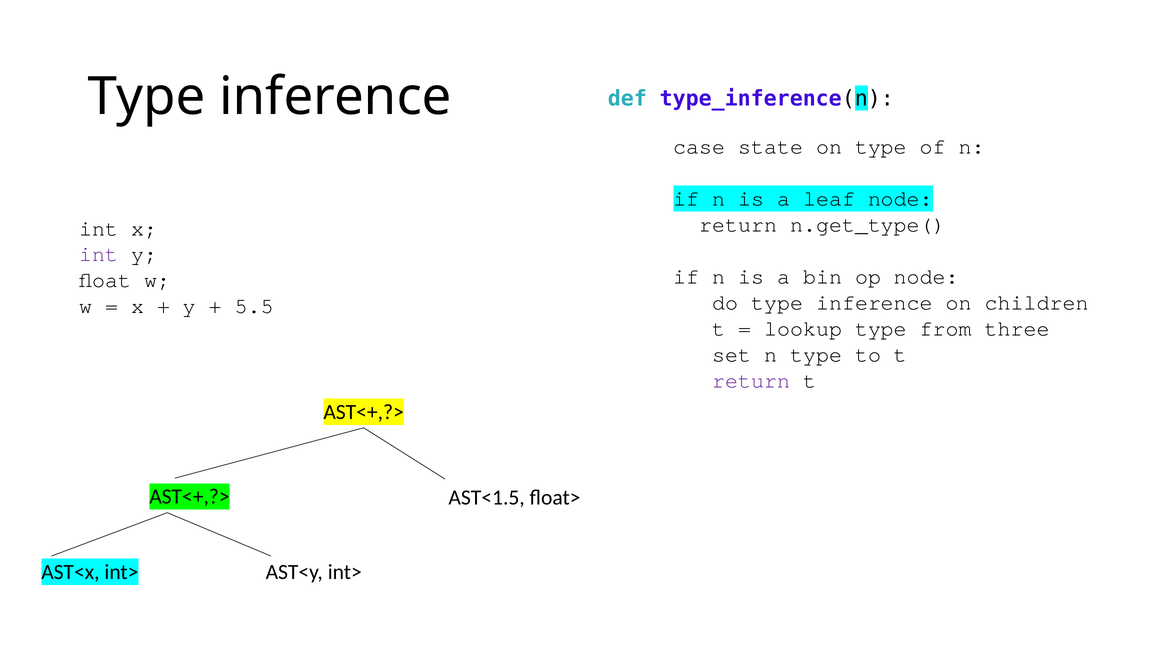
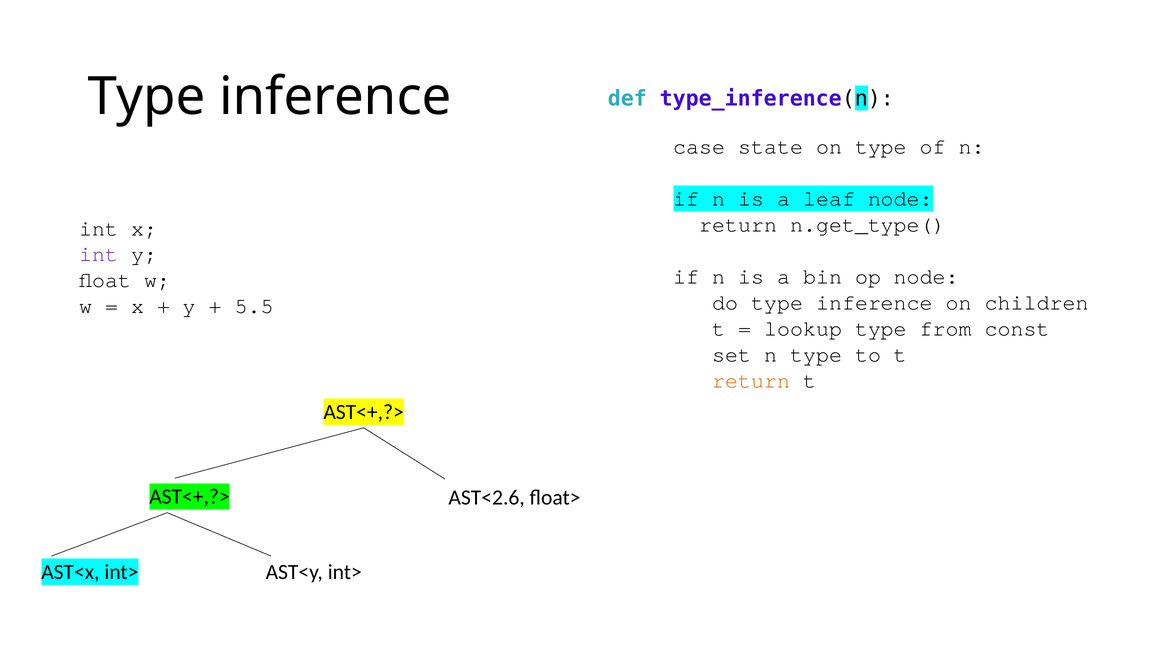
three: three -> const (1017, 328)
return colour: purple -> orange (751, 380)
AST<1.5: AST<1.5 -> AST<2.6 (487, 497)
